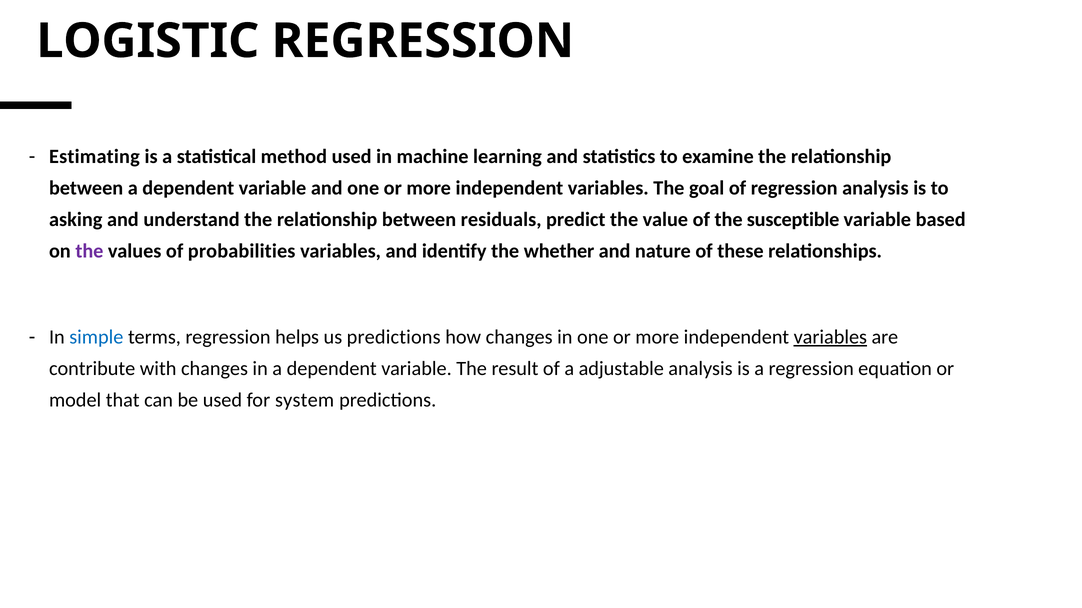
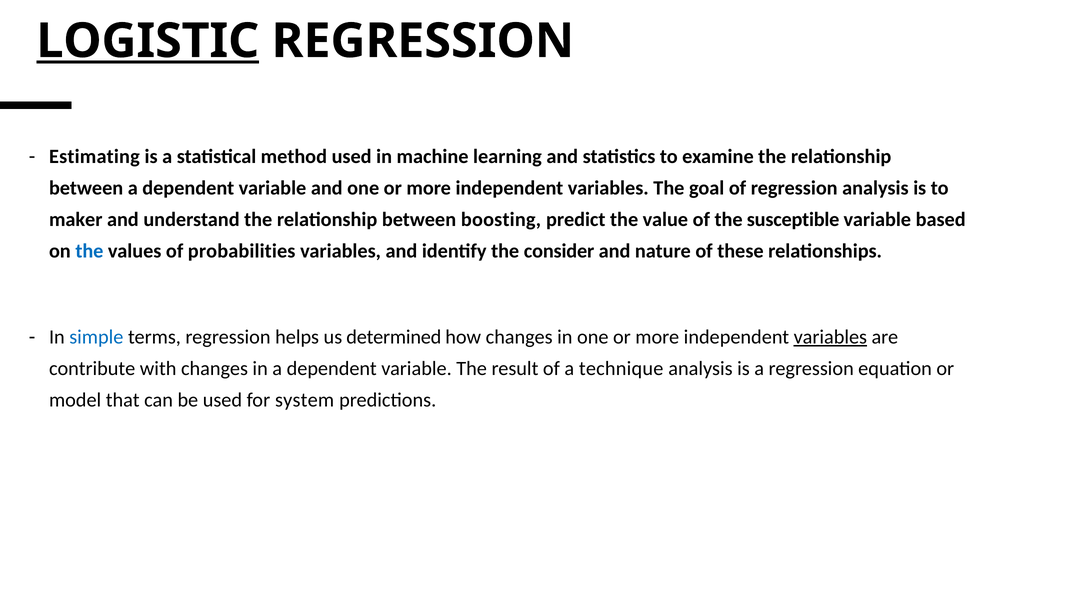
LOGISTIC underline: none -> present (148, 41)
asking: asking -> maker (76, 220)
residuals: residuals -> boosting (501, 220)
the colour: purple -> blue (89, 252)
whether: whether -> consider (559, 252)
us predictions: predictions -> determined (394, 337)
adjustable: adjustable -> technique (621, 369)
